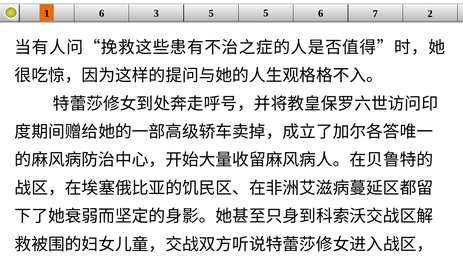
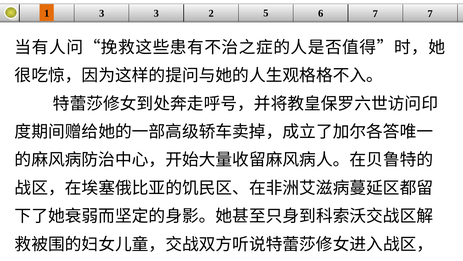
1 6: 6 -> 3 (102, 13)
3 5: 5 -> 2 (211, 13)
7 2: 2 -> 7 (430, 14)
